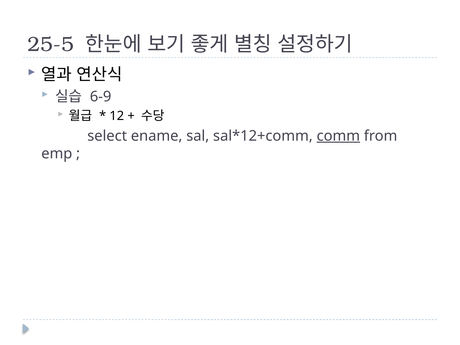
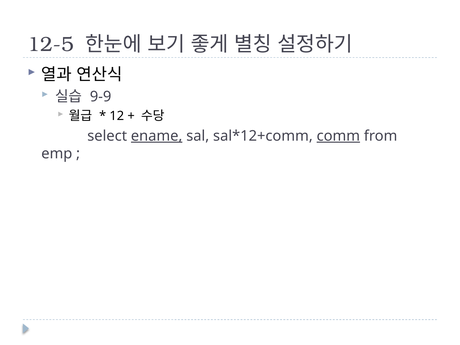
25-5: 25-5 -> 12-5 (51, 44)
6-9: 6-9 -> 9-9 (101, 97)
ename underline: none -> present (157, 136)
